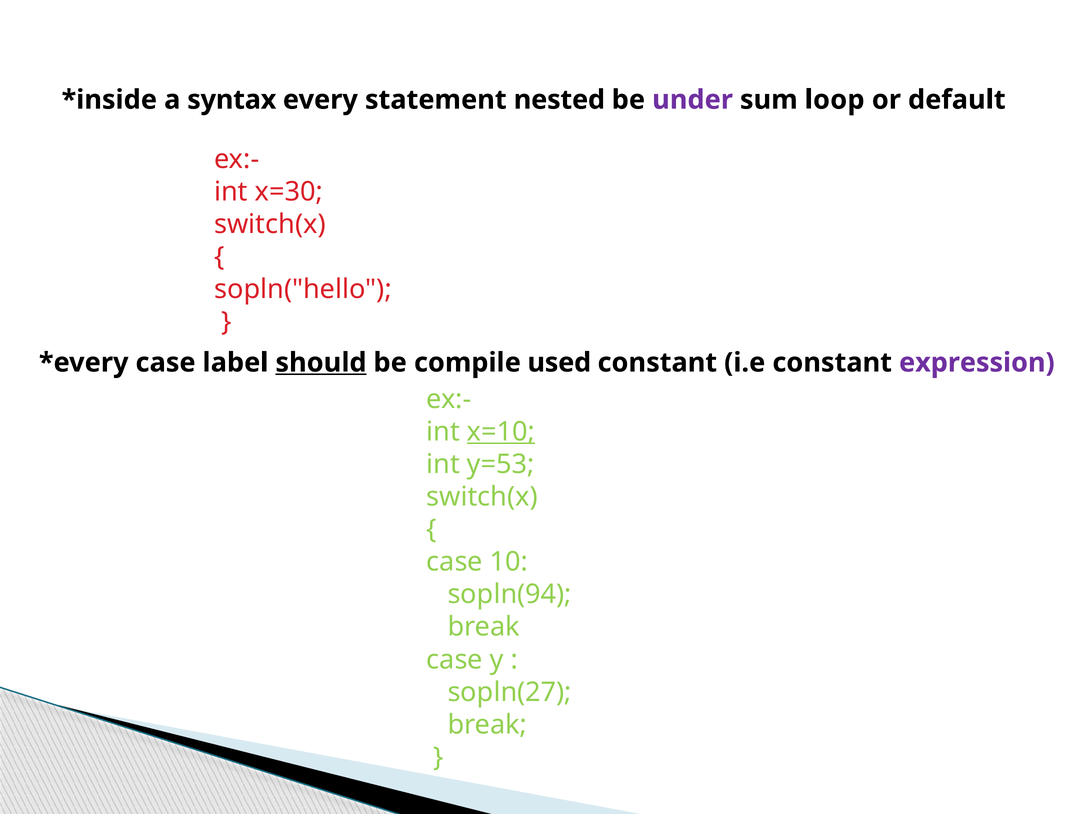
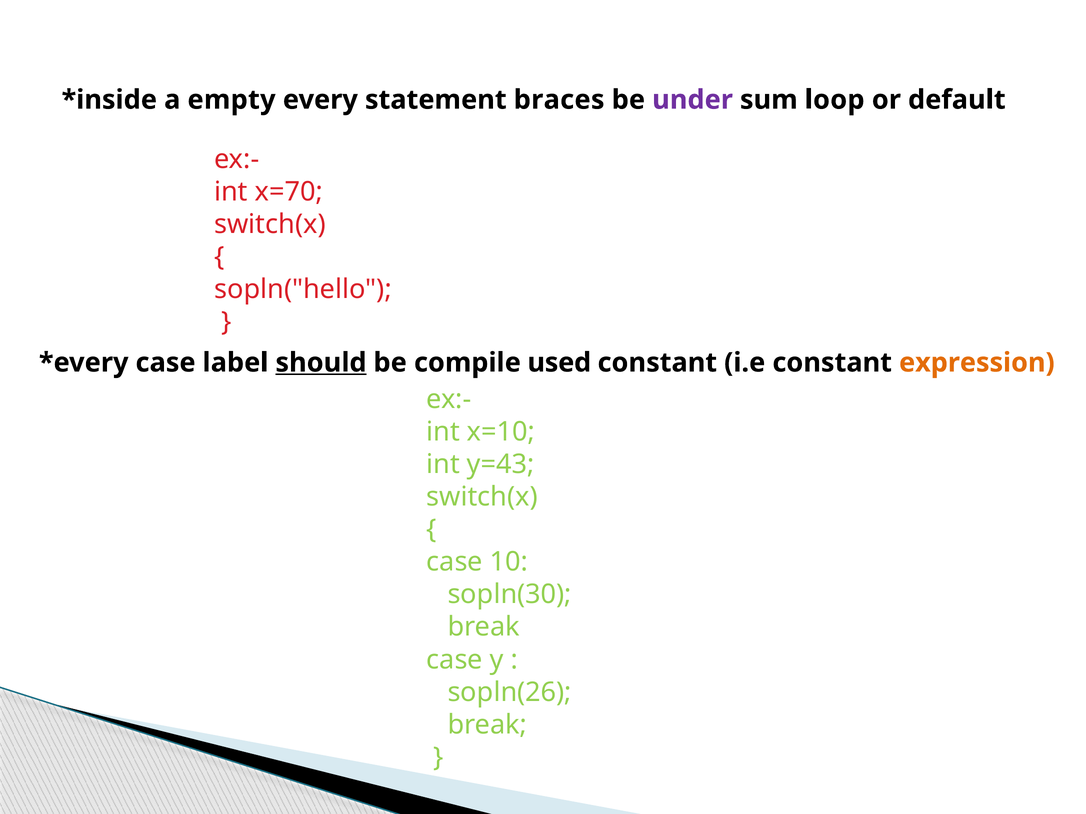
syntax: syntax -> empty (232, 100)
nested: nested -> braces (559, 100)
x=30: x=30 -> x=70 (289, 192)
expression colour: purple -> orange (977, 363)
x=10 underline: present -> none (501, 432)
y=53: y=53 -> y=43 (501, 465)
sopln(94: sopln(94 -> sopln(30 (510, 595)
sopln(27: sopln(27 -> sopln(26 (510, 693)
